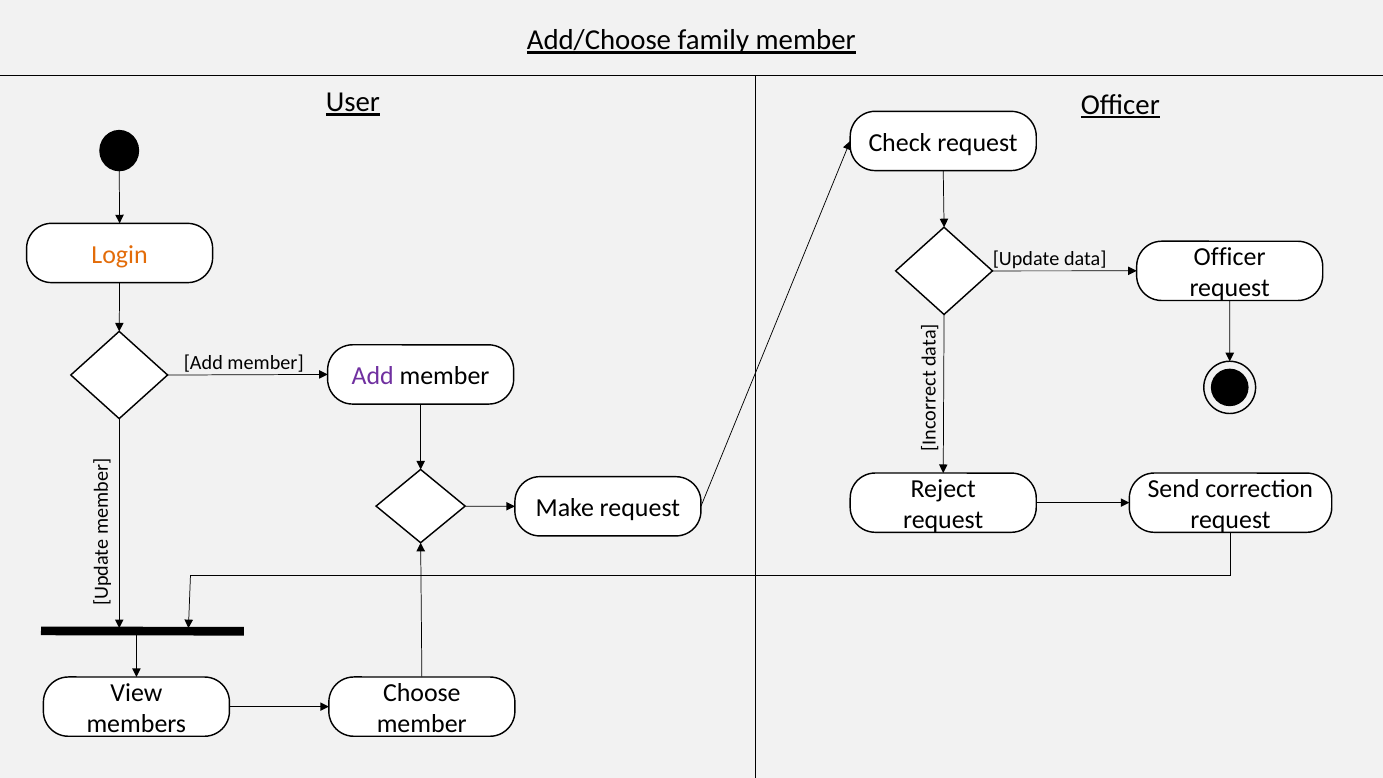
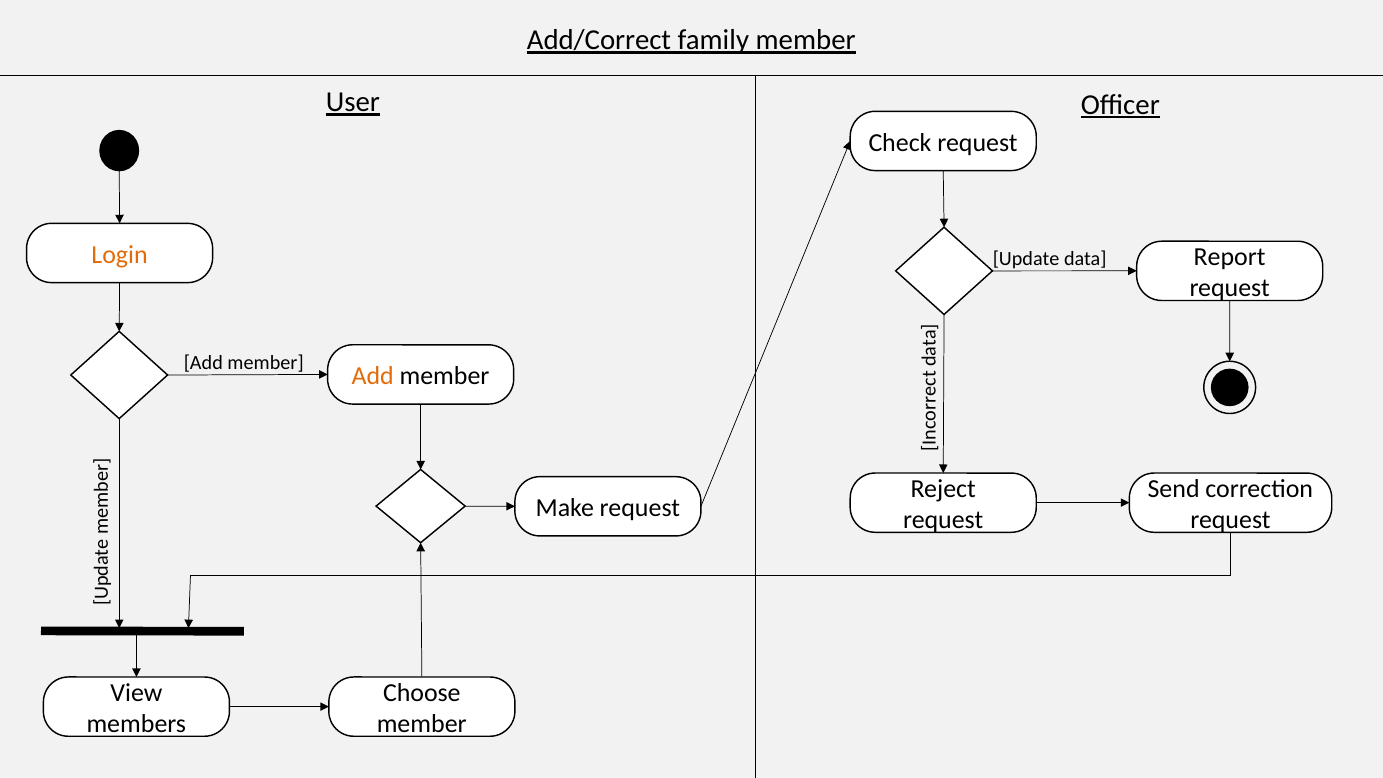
Add/Choose: Add/Choose -> Add/Correct (599, 40)
Officer: Officer -> Report (1230, 257)
Add colour: purple -> orange (373, 376)
